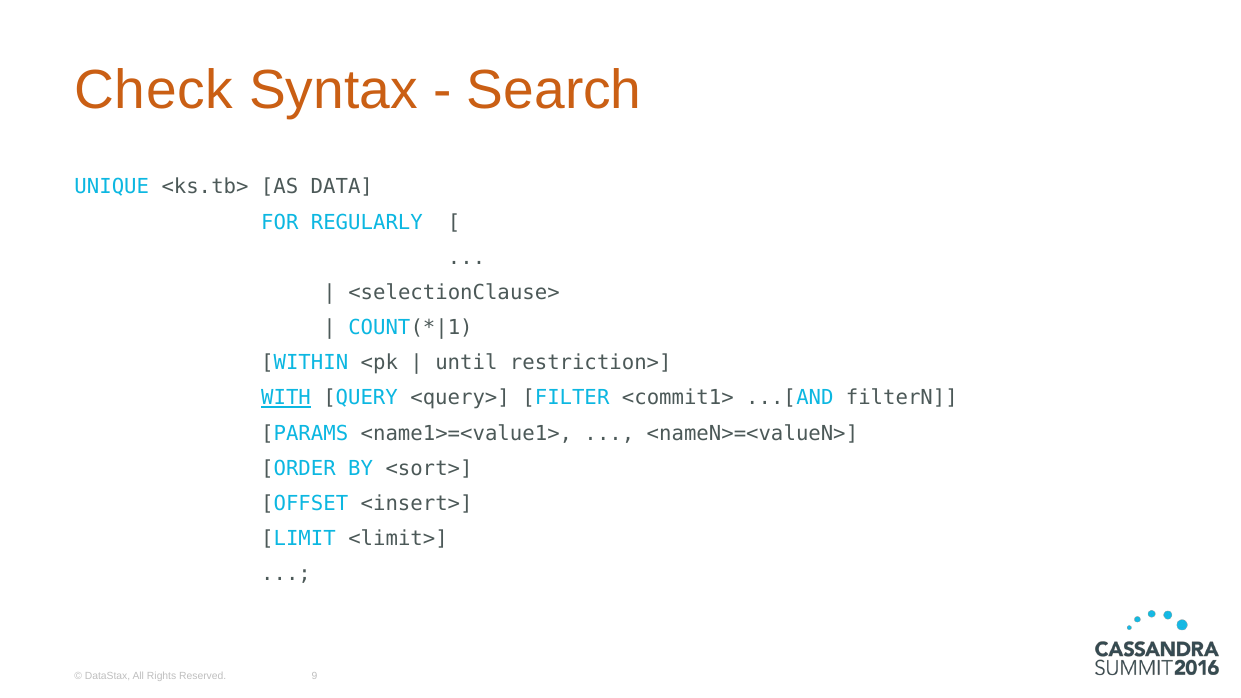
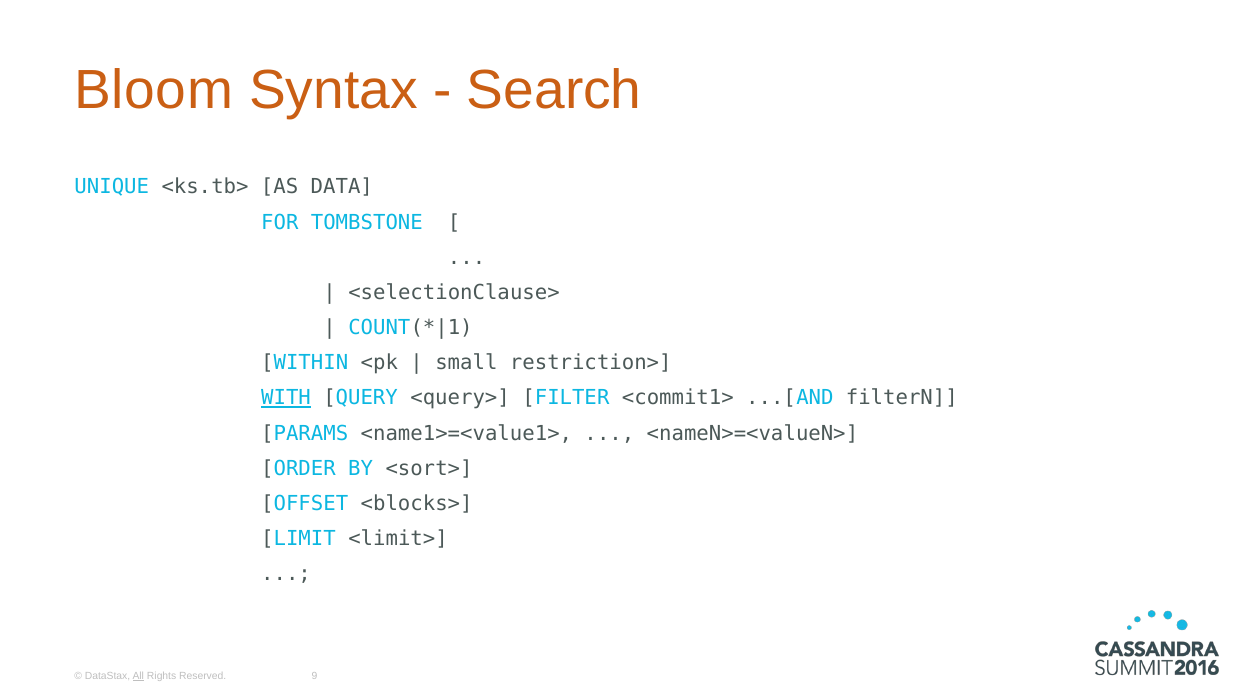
Check: Check -> Bloom (154, 90)
REGULARLY: REGULARLY -> TOMBSTONE (367, 222)
until: until -> small (466, 363)
<insert>: <insert> -> <blocks> (417, 504)
All underline: none -> present (138, 676)
